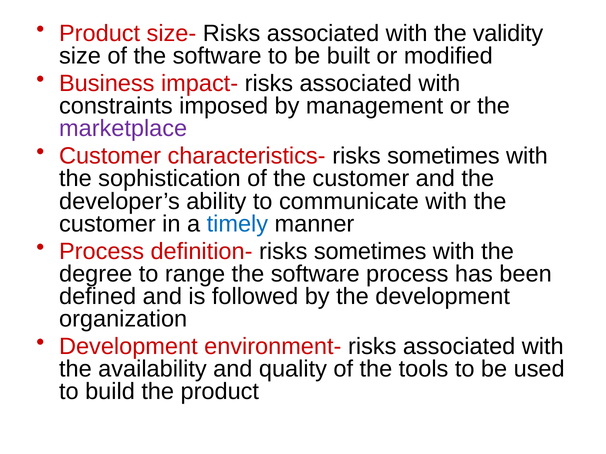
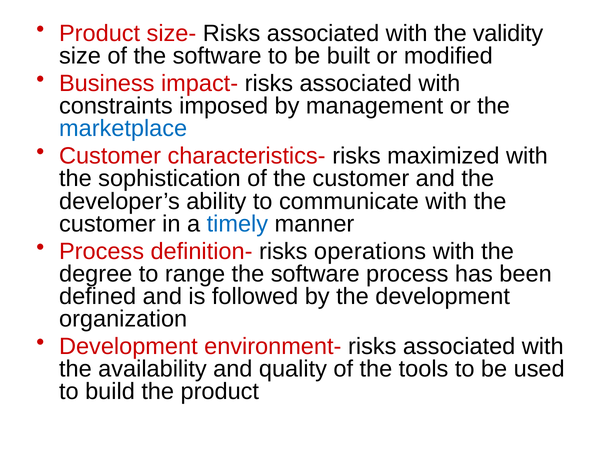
marketplace colour: purple -> blue (123, 129)
characteristics- risks sometimes: sometimes -> maximized (443, 156)
definition- risks sometimes: sometimes -> operations (370, 252)
